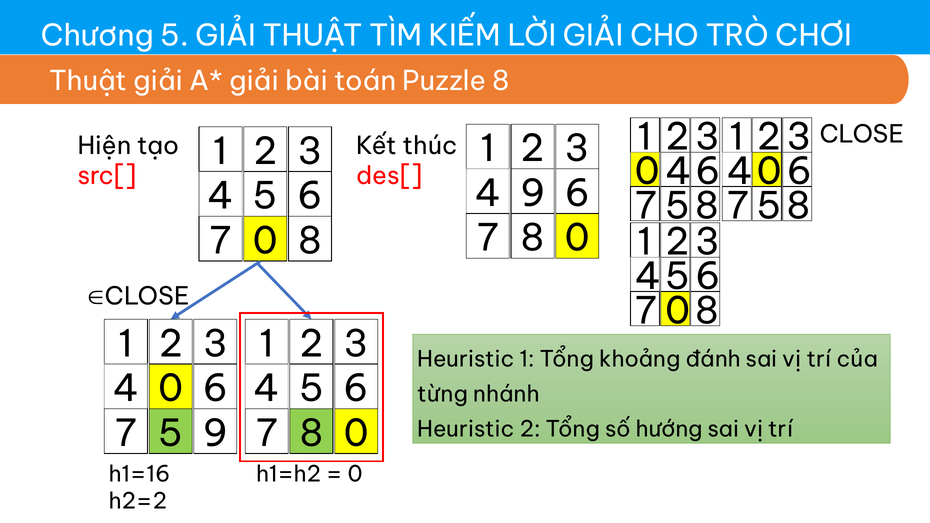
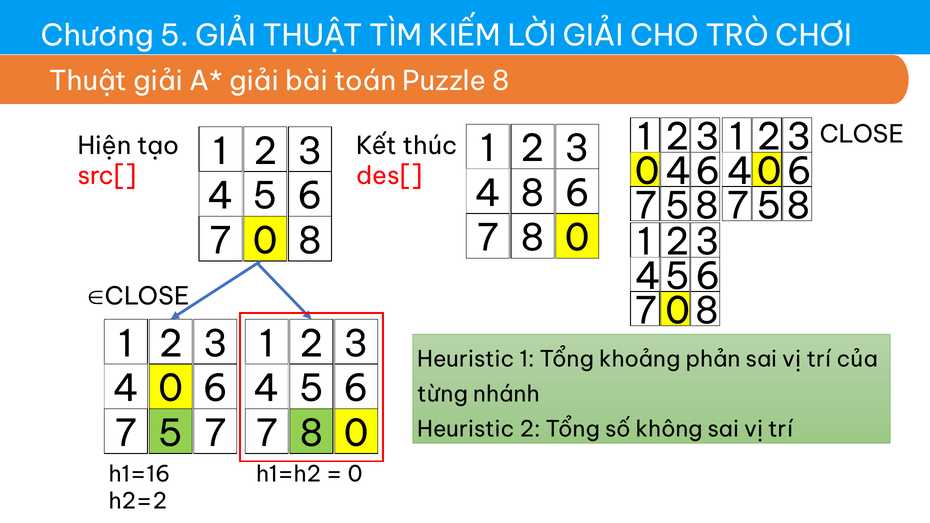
4 9: 9 -> 8 (532, 194)
đánh: đánh -> phản (713, 360)
5 9: 9 -> 7 (215, 434)
hướng: hướng -> không (669, 429)
